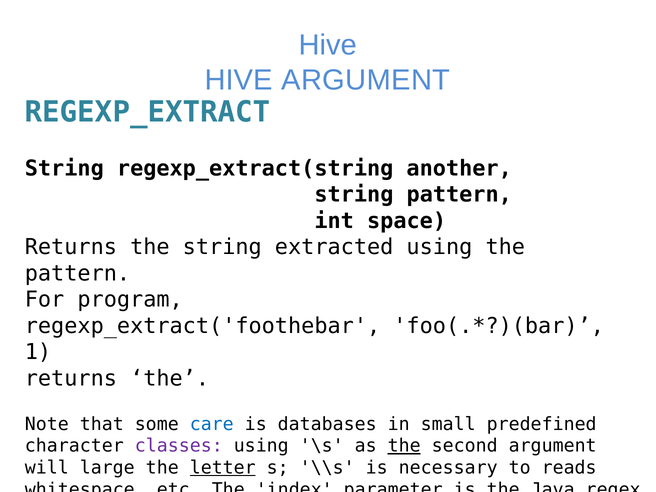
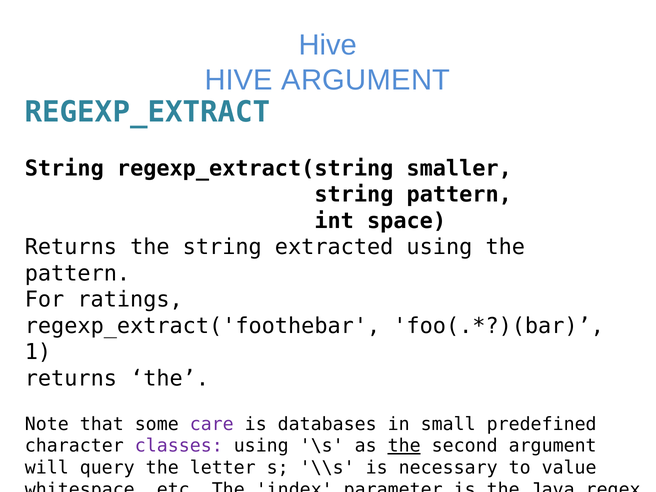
another: another -> smaller (459, 168)
program: program -> ratings (130, 300)
care colour: blue -> purple (212, 424)
large: large -> query (107, 468)
letter underline: present -> none (223, 468)
reads: reads -> value (569, 468)
